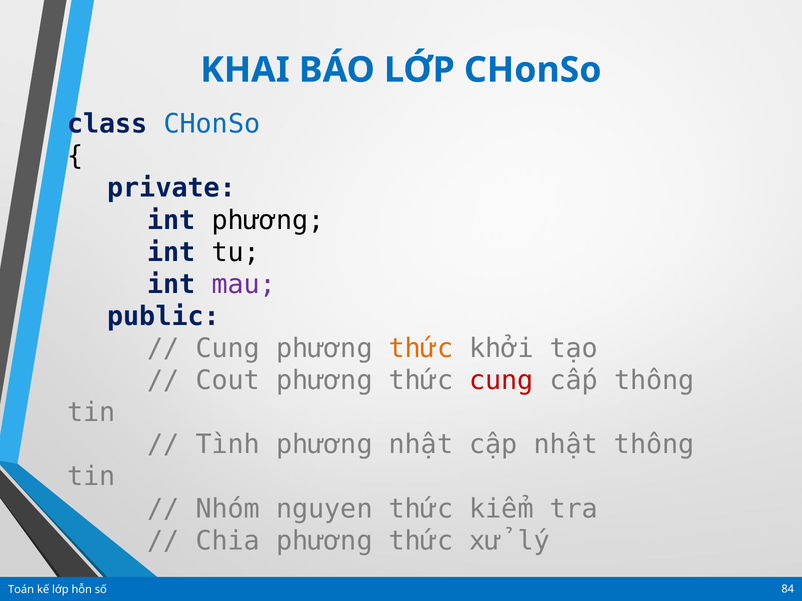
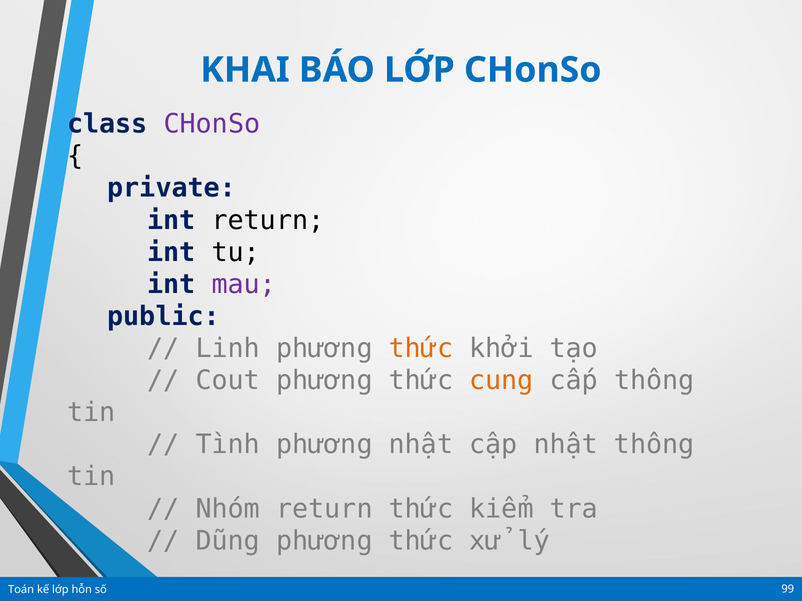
CHonSo colour: blue -> purple (212, 124)
int phương: phương -> return (268, 220)
Cung: Cung -> Linh (228, 349)
cung colour: red -> orange (501, 381)
Nhóm nguyen: nguyen -> return (324, 509)
Chia: Chia -> Dũng (228, 541)
84: 84 -> 99 (788, 589)
